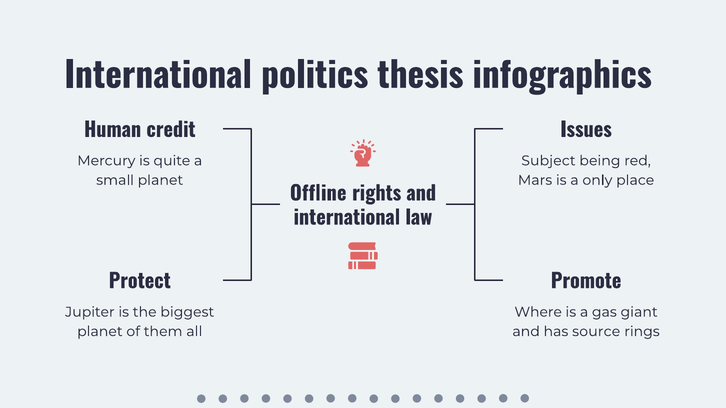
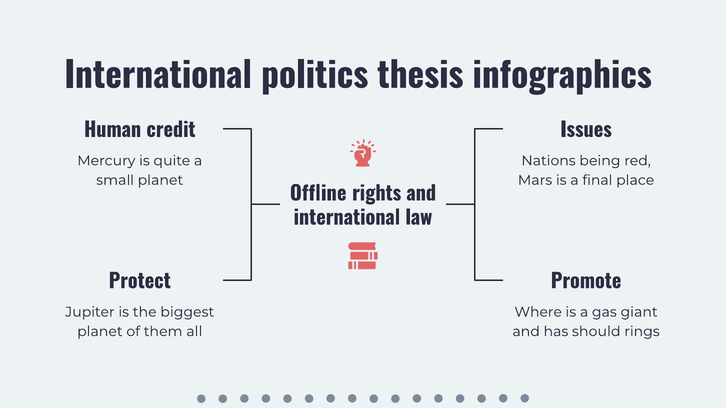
Subject: Subject -> Nations (548, 161)
only: only -> final (597, 180)
source: source -> should (596, 332)
